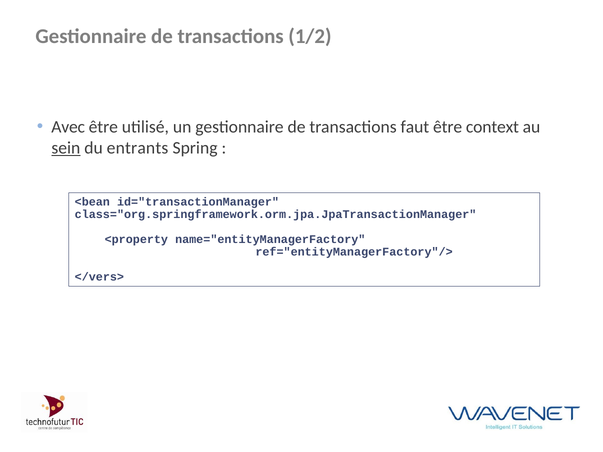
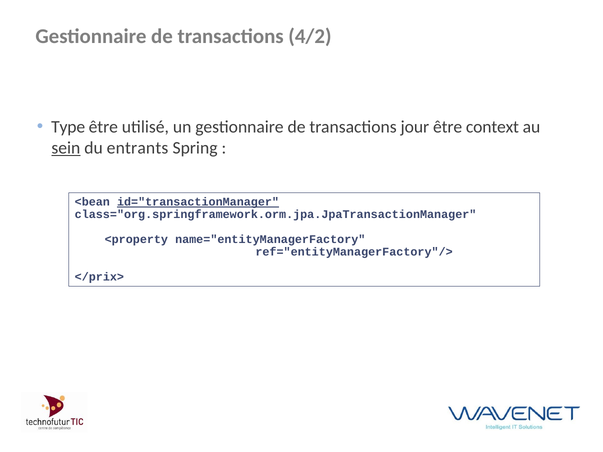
1/2: 1/2 -> 4/2 (310, 36)
Avec: Avec -> Type (68, 127)
faut: faut -> jour (415, 127)
id="transactionManager underline: none -> present (198, 202)
</vers>: </vers> -> </prix> (99, 277)
